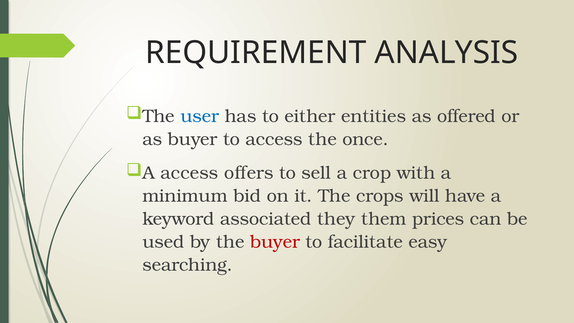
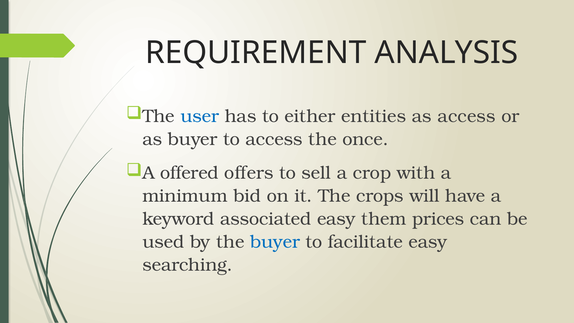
as offered: offered -> access (466, 116)
A access: access -> offered (189, 173)
associated they: they -> easy (336, 219)
buyer colour: red -> blue (275, 242)
